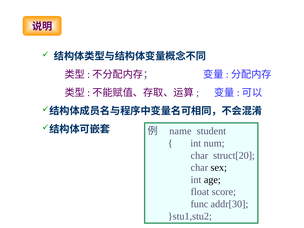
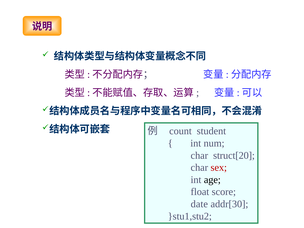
name: name -> count (180, 131)
sex colour: black -> red (219, 168)
func: func -> date (199, 204)
